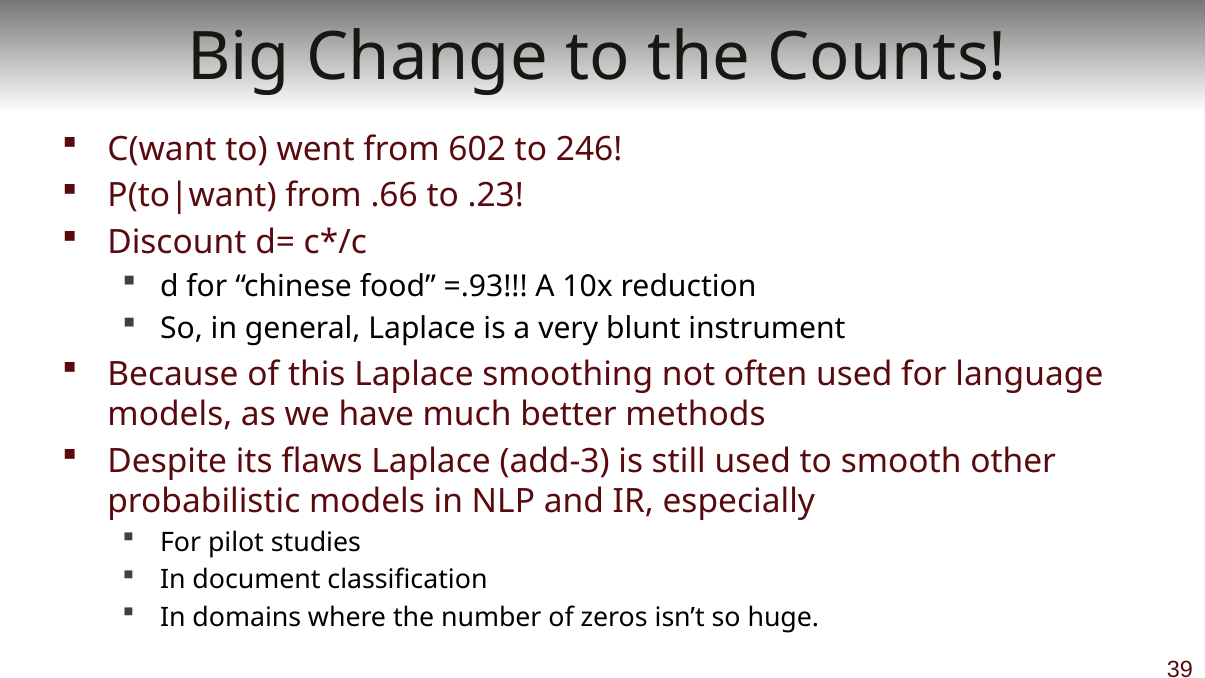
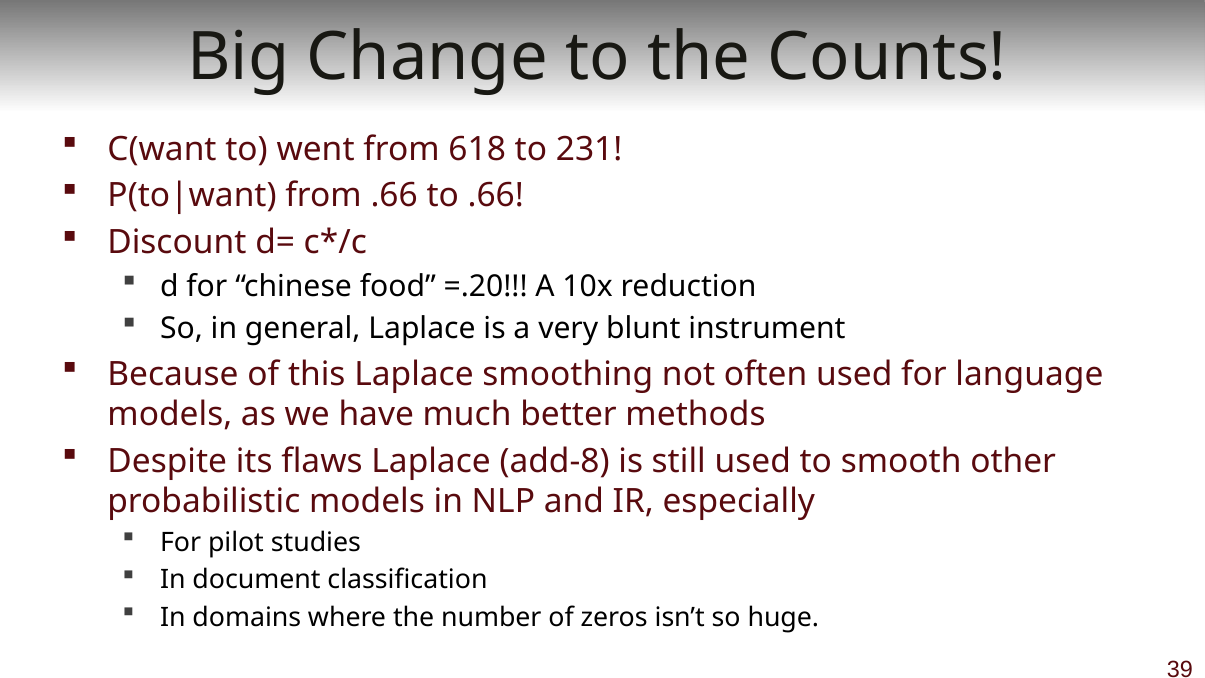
602: 602 -> 618 (477, 149)
246: 246 -> 231 (589, 149)
to .23: .23 -> .66 (496, 196)
=.93: =.93 -> =.20 (486, 287)
add-3: add-3 -> add-8 (555, 461)
